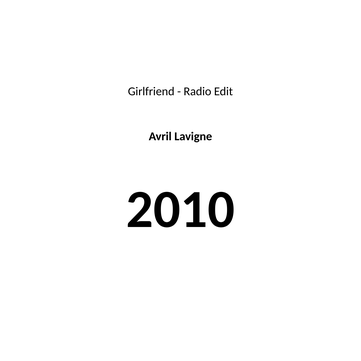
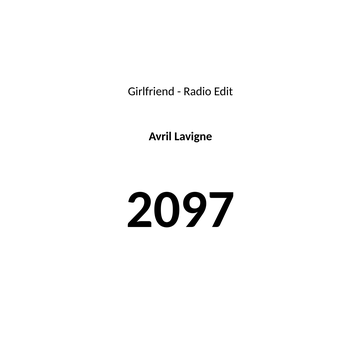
2010: 2010 -> 2097 (180, 209)
